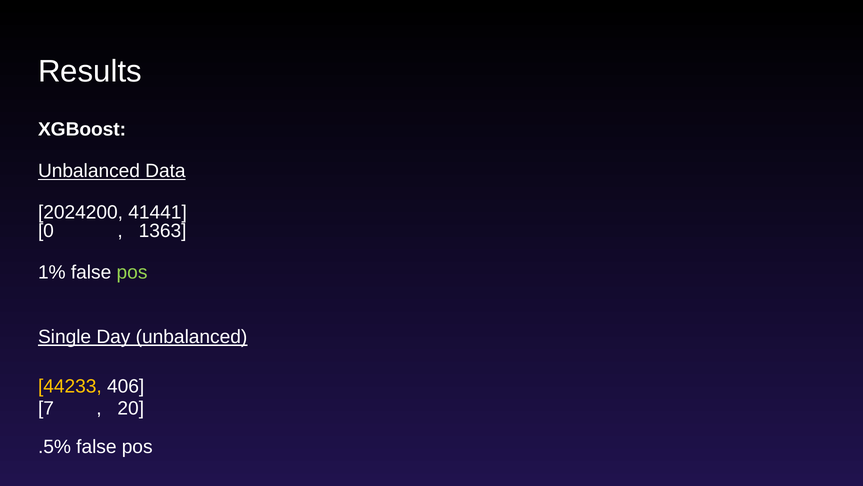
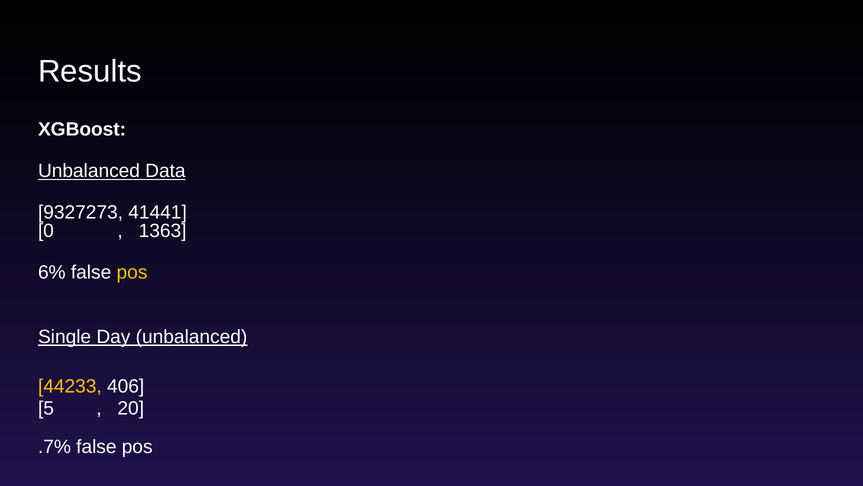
2024200: 2024200 -> 9327273 (81, 212)
1%: 1% -> 6% (52, 272)
pos colour: light green -> yellow (132, 272)
7: 7 -> 5 (46, 408)
.5%: .5% -> .7% (55, 447)
